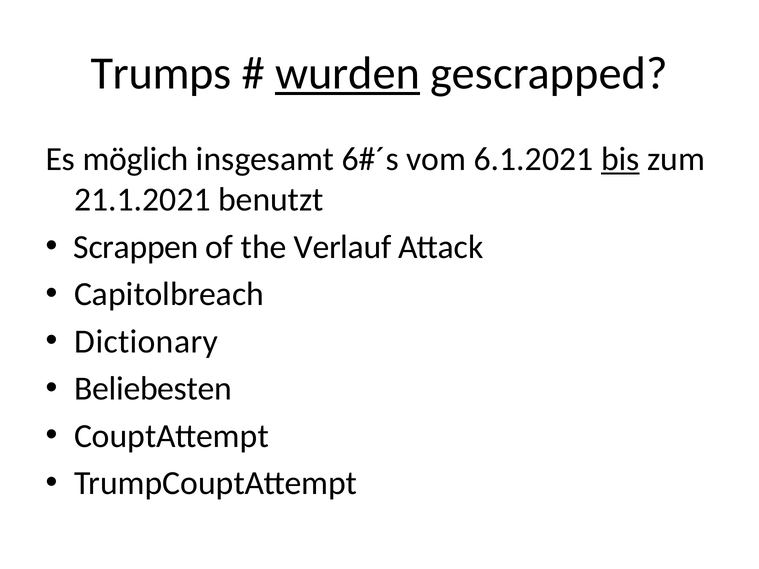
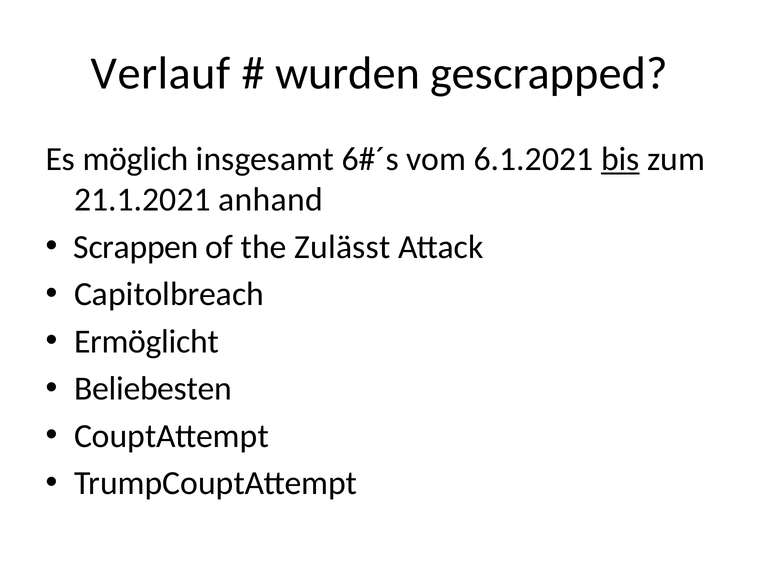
Trumps: Trumps -> Verlauf (161, 73)
wurden underline: present -> none (348, 73)
benutzt: benutzt -> anhand (271, 200)
Verlauf: Verlauf -> Zulässt (342, 247)
Dictionary: Dictionary -> Ermöglicht (146, 342)
